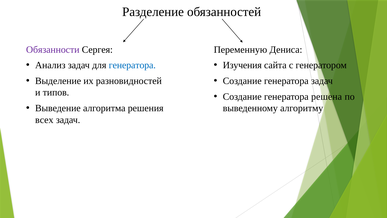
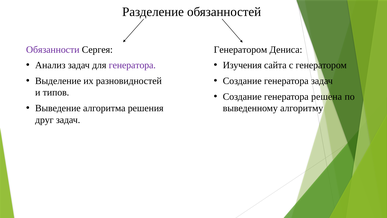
Переменную: Переменную -> Генератором (240, 50)
генератора colour: blue -> purple (132, 65)
всех: всех -> друг (44, 120)
